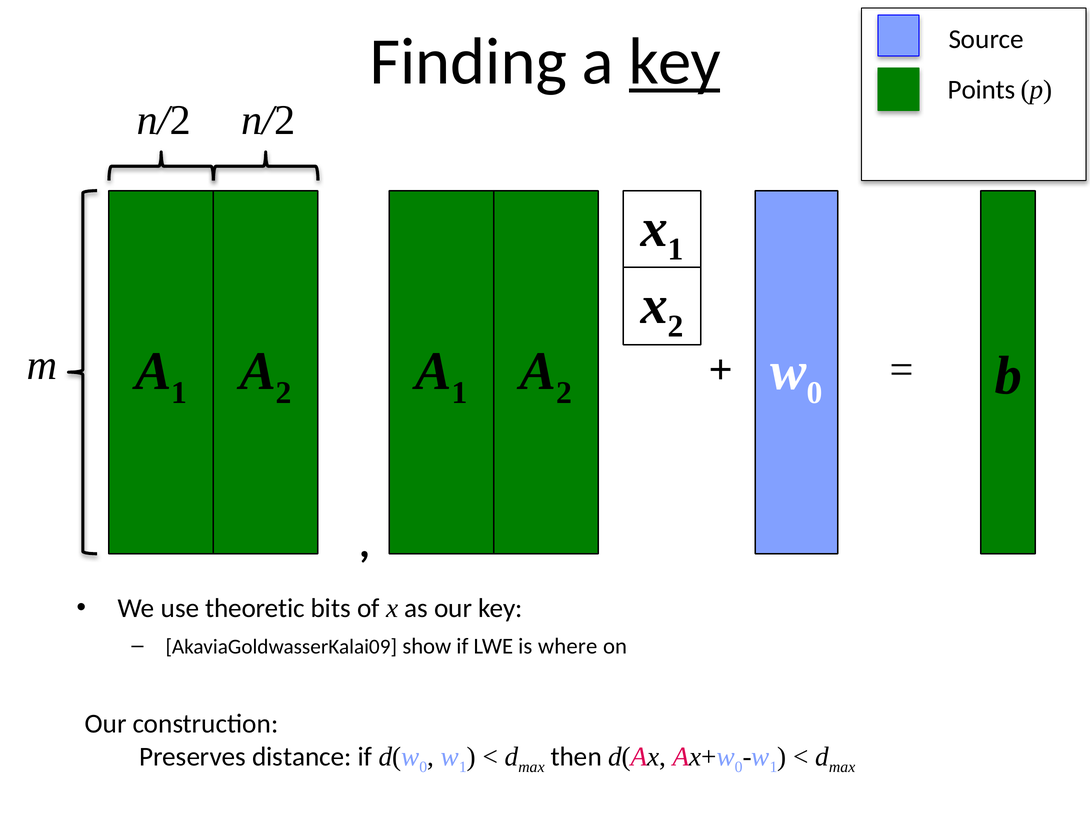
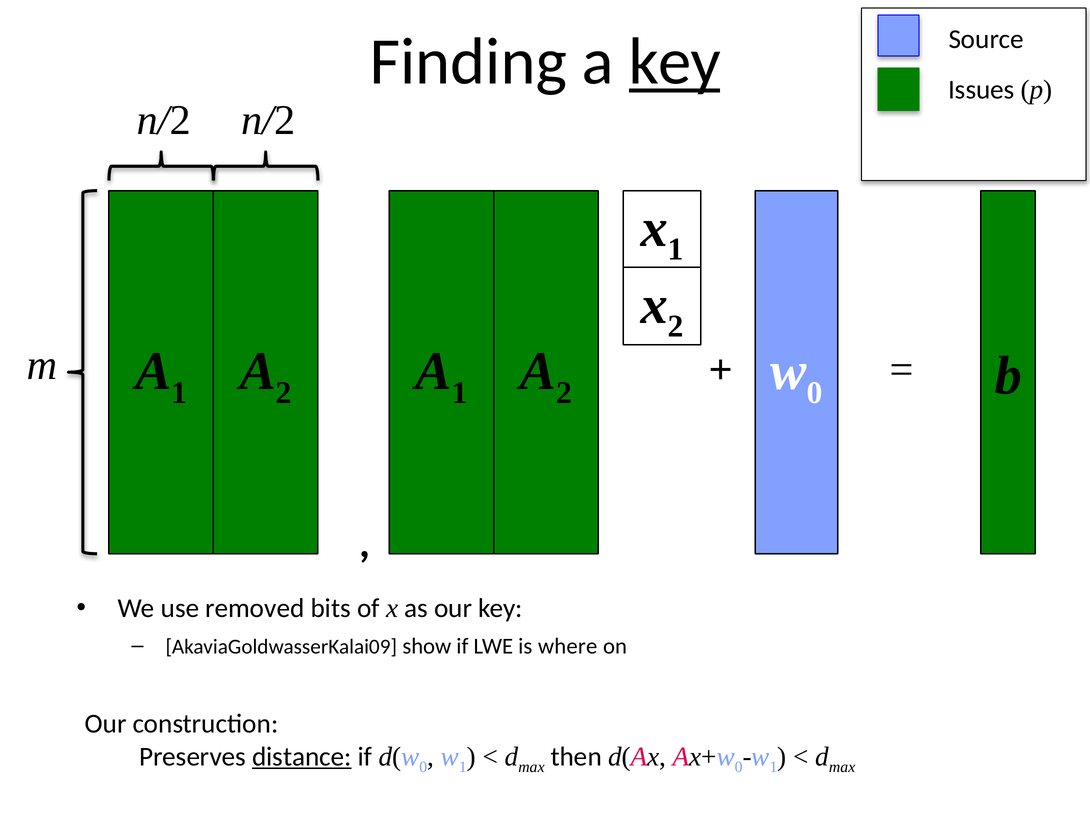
Points: Points -> Issues (981, 90)
theoretic: theoretic -> removed (255, 609)
distance underline: none -> present (302, 757)
